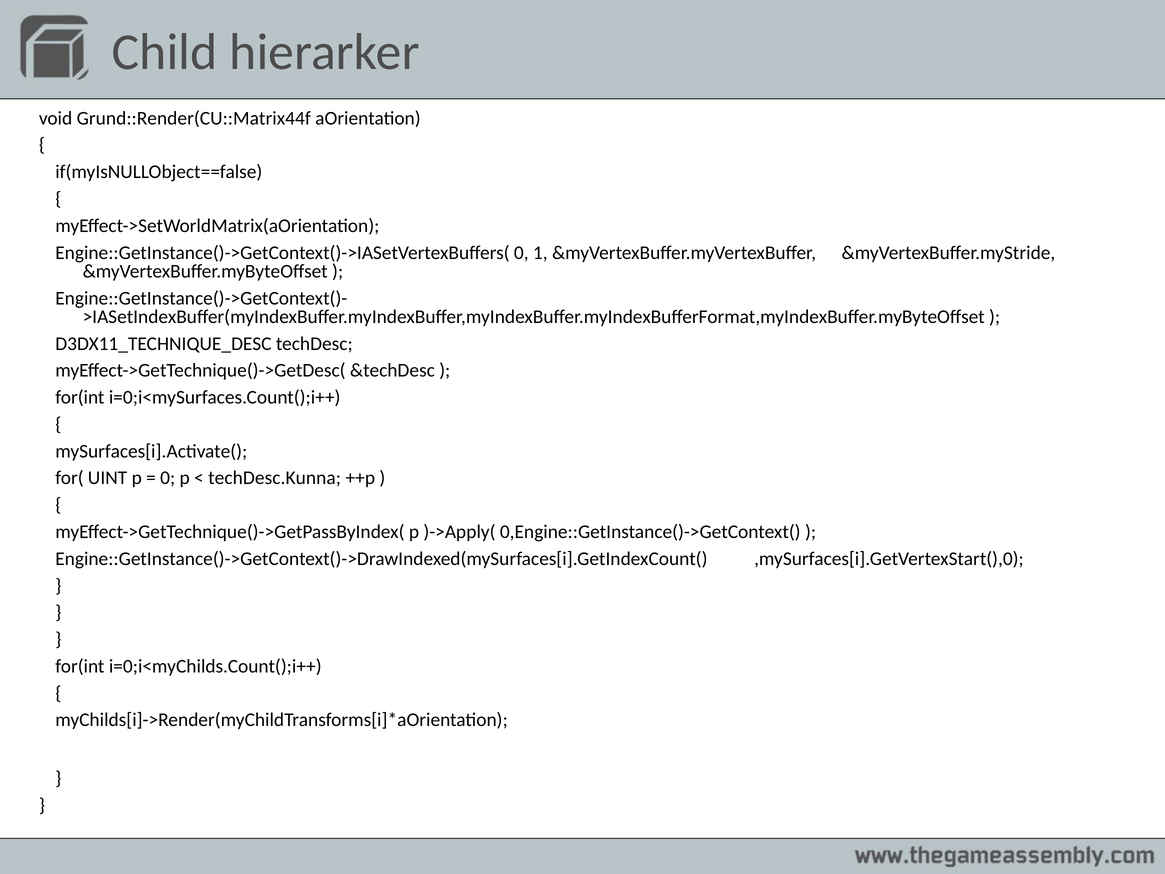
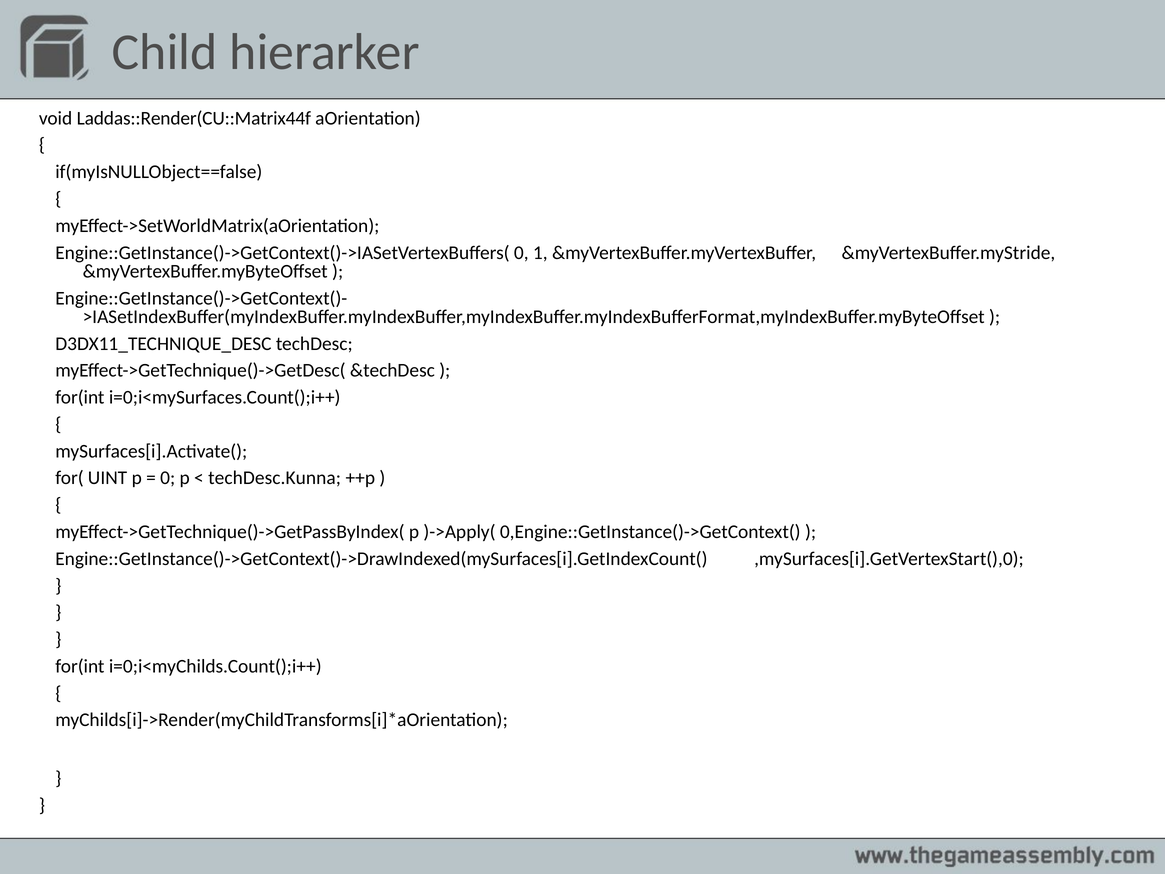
Grund::Render(CU::Matrix44f: Grund::Render(CU::Matrix44f -> Laddas::Render(CU::Matrix44f (194, 118)
